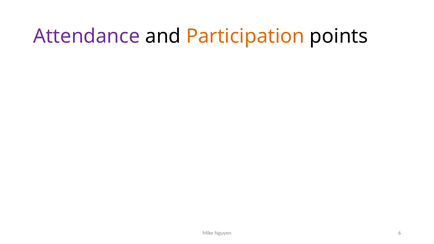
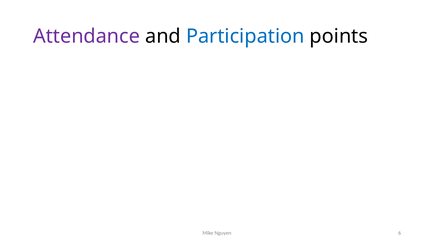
Participation colour: orange -> blue (245, 36)
